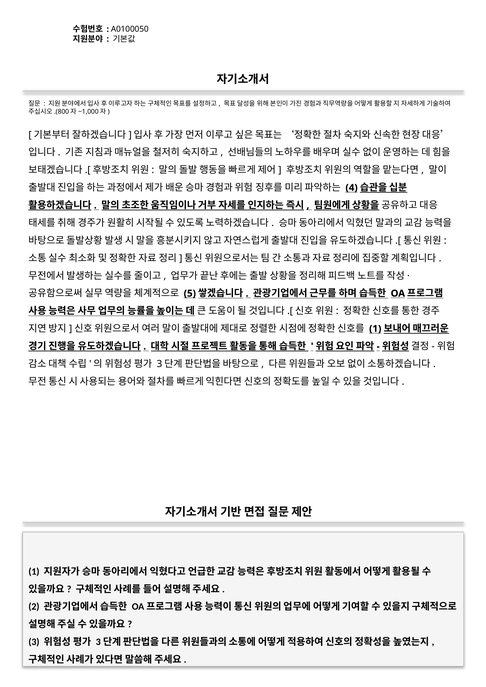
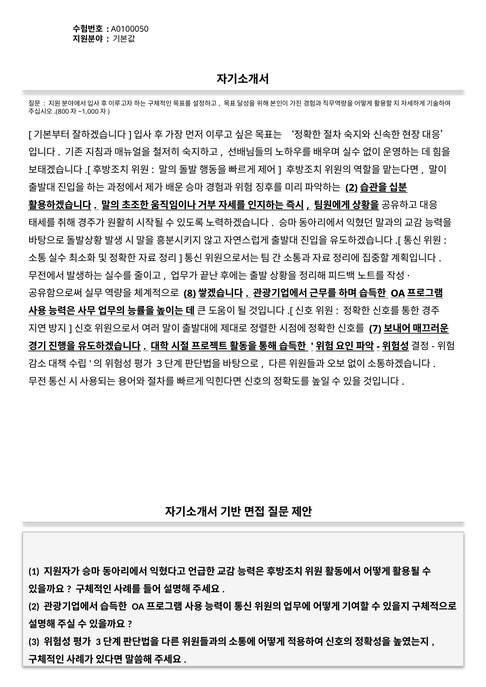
4: 4 -> 2 (352, 188)
5: 5 -> 8 (190, 294)
1: 1 -> 7 (375, 329)
